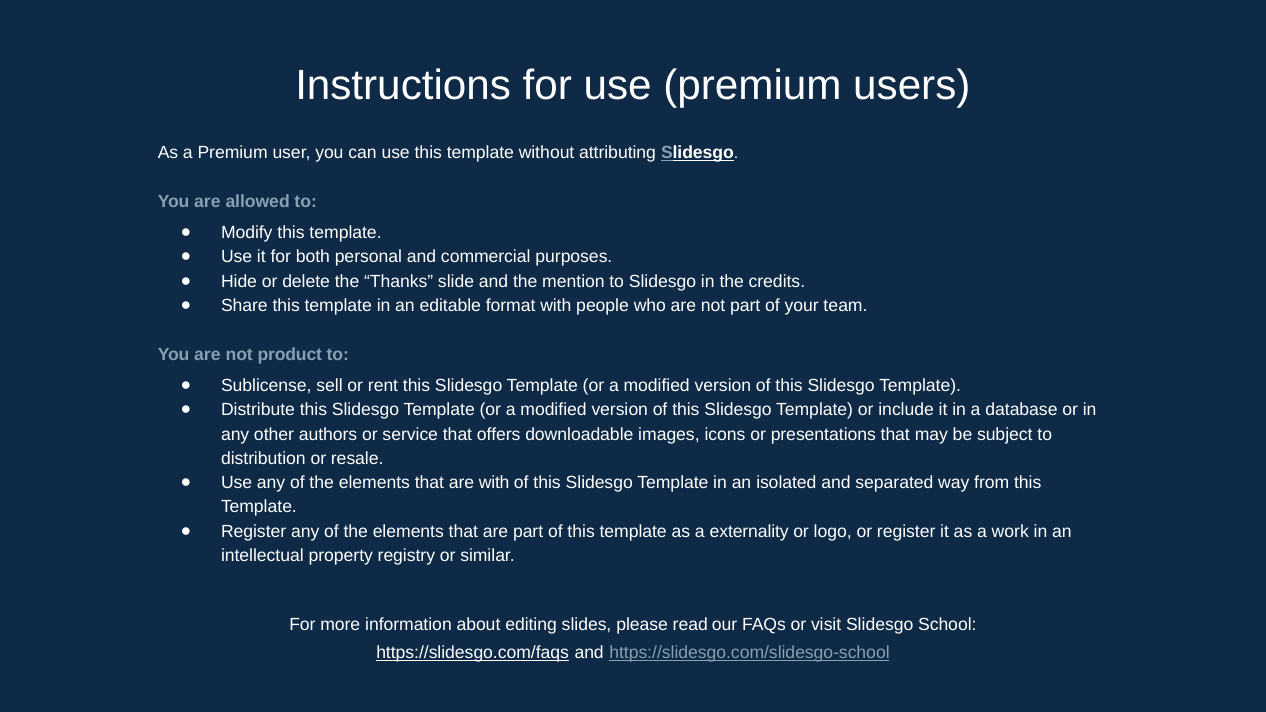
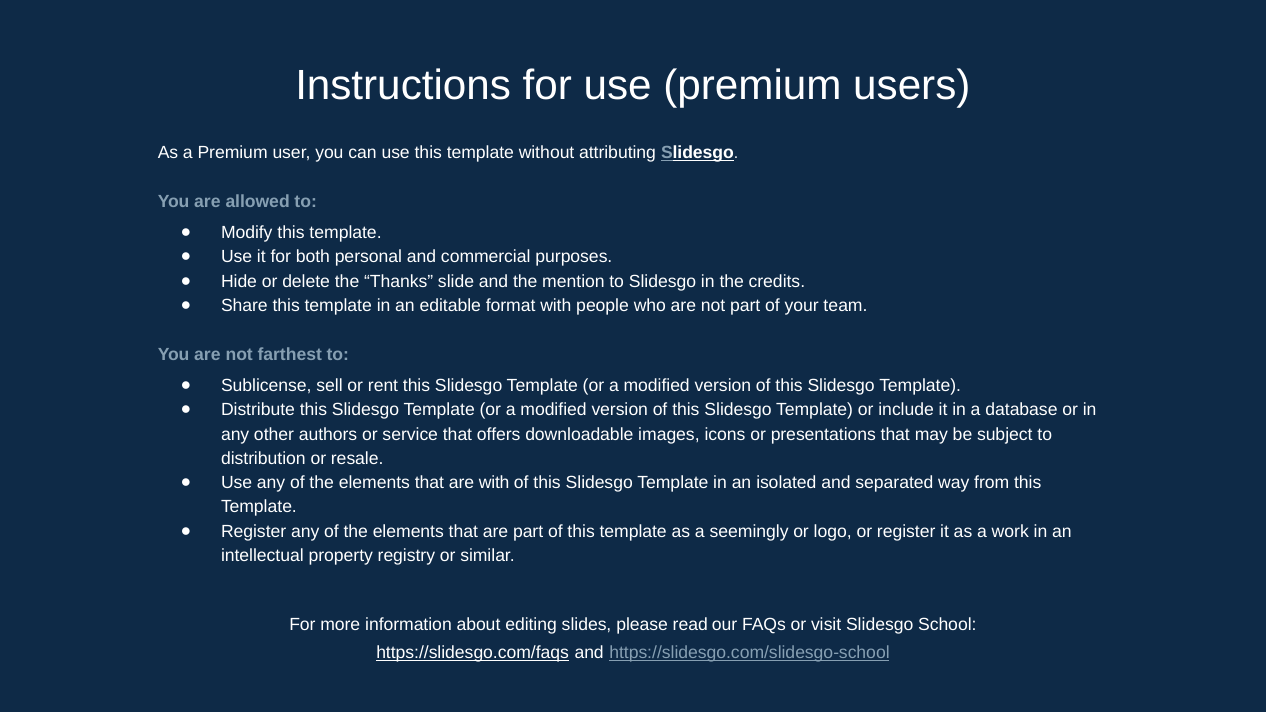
product: product -> farthest (290, 354)
externality: externality -> seemingly (749, 531)
